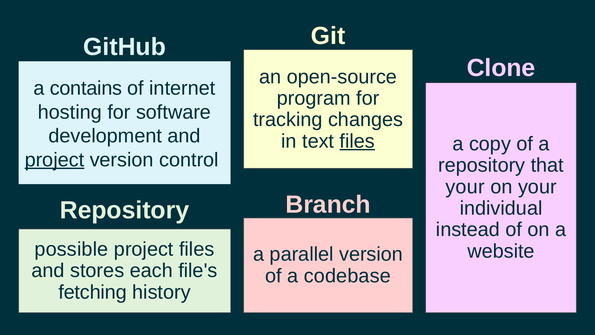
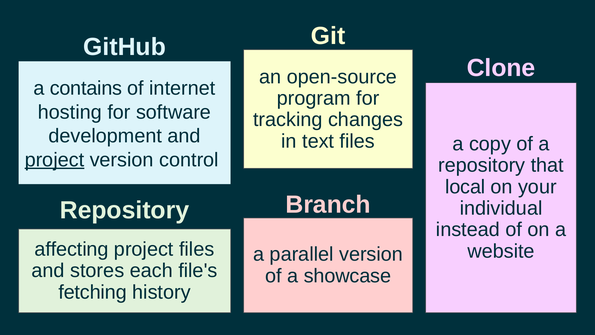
files underline: present -> none (357, 141)
your: your -> local (465, 187)
possible: possible -> affecting (72, 249)
codebase: codebase -> showcase (347, 276)
